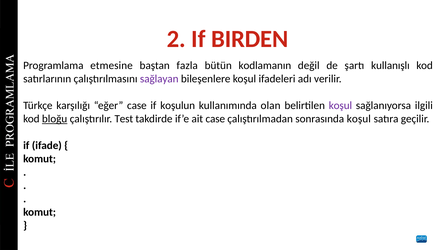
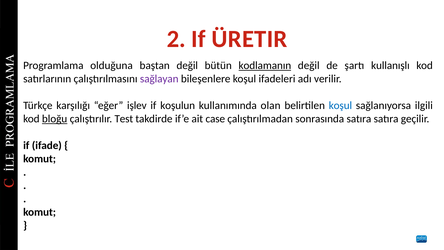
BIRDEN: BIRDEN -> ÜRETIR (249, 39)
etmesine: etmesine -> olduğuna (112, 65)
baştan fazla: fazla -> değil (187, 65)
kodlamanın underline: none -> present (265, 65)
eğer case: case -> işlev (137, 105)
koşul colour: purple -> blue (340, 105)
sonrasında koşul: koşul -> satıra (359, 119)
